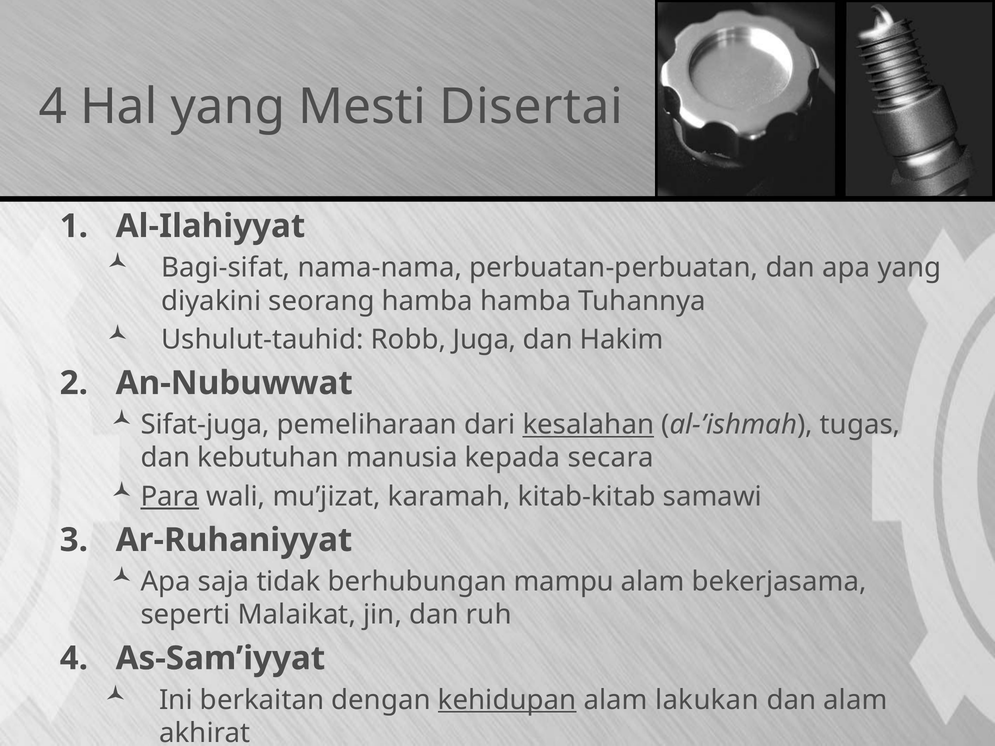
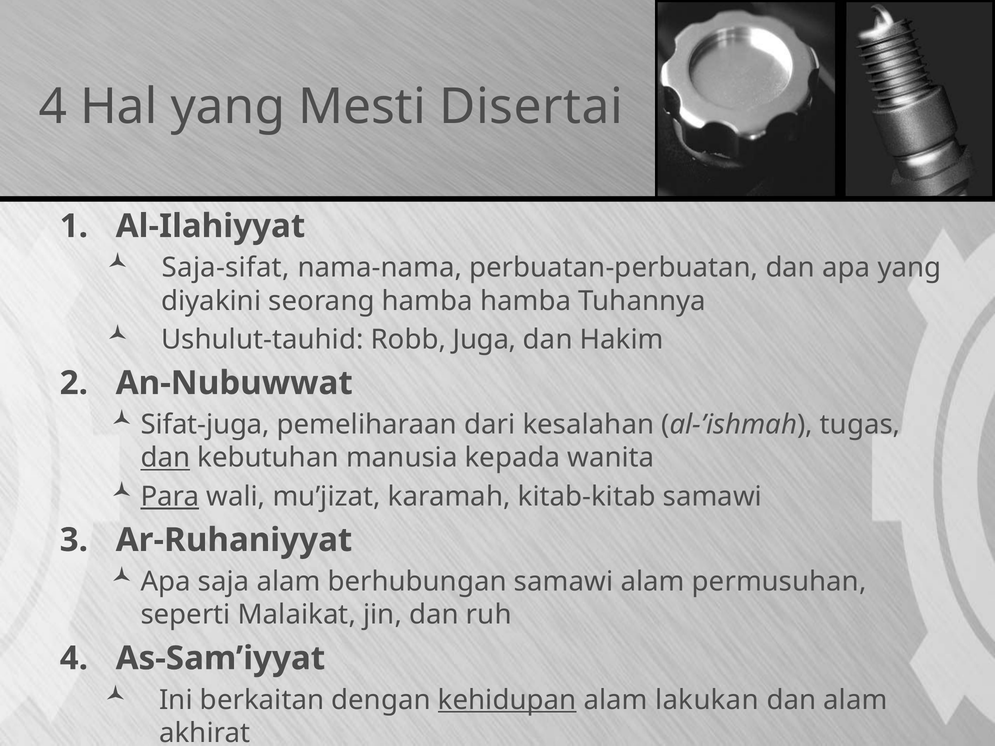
Bagi-sifat: Bagi-sifat -> Saja-sifat (226, 268)
kesalahan underline: present -> none (588, 425)
dan underline: none -> present (165, 458)
secara: secara -> wanita (611, 458)
saja tidak: tidak -> alam (288, 582)
berhubungan mampu: mampu -> samawi (564, 582)
bekerjasama: bekerjasama -> permusuhan (779, 582)
